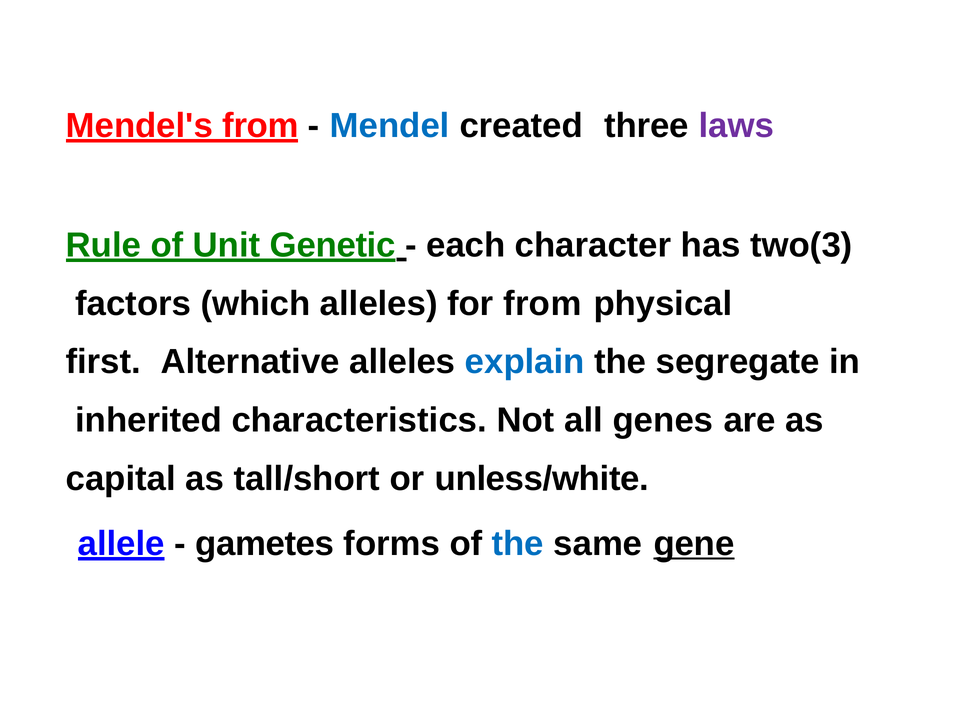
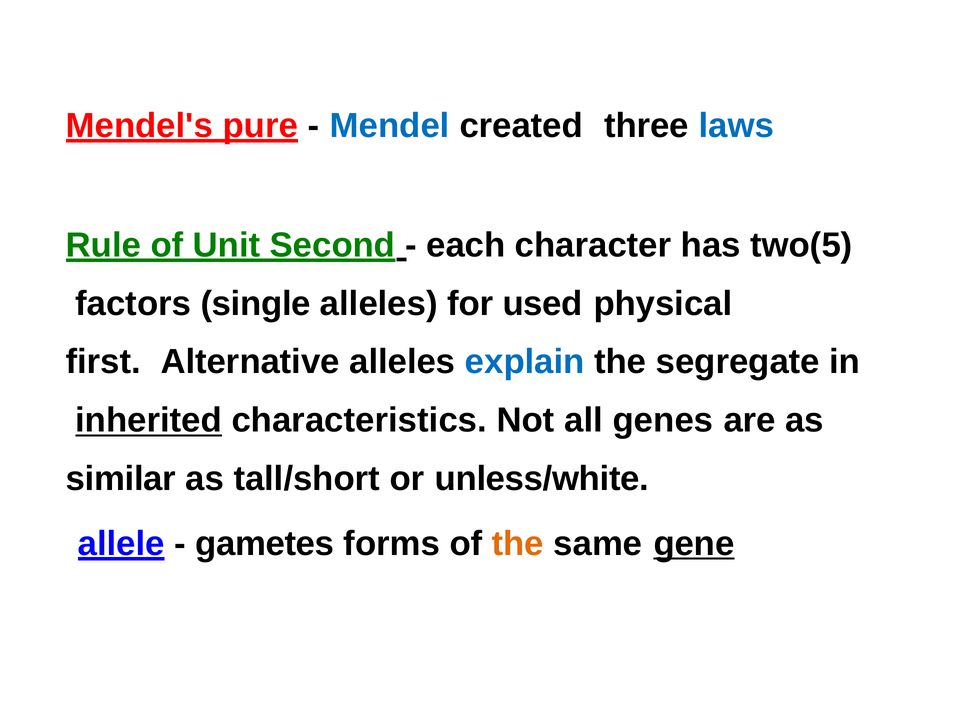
Mendel's from: from -> pure (260, 126)
laws colour: purple -> blue (736, 126)
Genetic: Genetic -> Second (333, 245)
two(3: two(3 -> two(5 (801, 245)
which: which -> single (256, 304)
for from: from -> used (543, 304)
inherited underline: none -> present (149, 420)
capital: capital -> similar (121, 479)
the colour: blue -> orange (518, 544)
